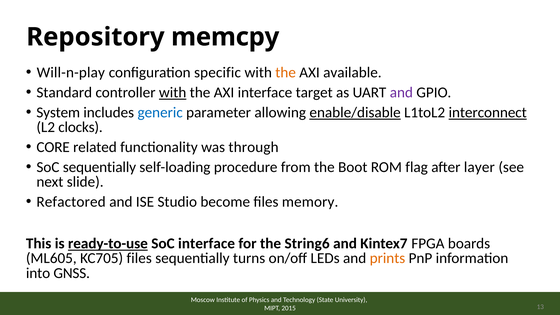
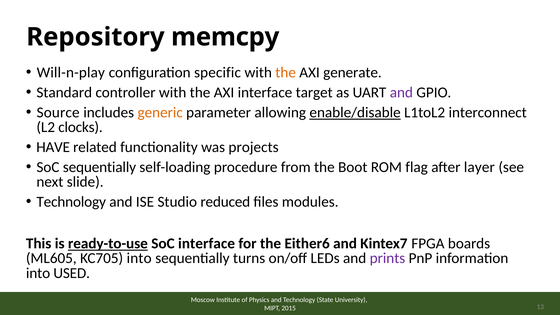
available: available -> generate (352, 73)
with underline: present -> none (173, 93)
System: System -> Source (58, 113)
generic colour: blue -> orange (160, 113)
interconnect underline: present -> none (488, 113)
CORE: CORE -> HAVE (53, 147)
through: through -> projects (254, 147)
Refactored: Refactored -> Technology (71, 202)
become: become -> reduced (225, 202)
memory: memory -> modules (310, 202)
String6: String6 -> Either6 (307, 244)
KC705 files: files -> into (139, 258)
prints colour: orange -> purple (387, 258)
GNSS: GNSS -> USED (72, 273)
